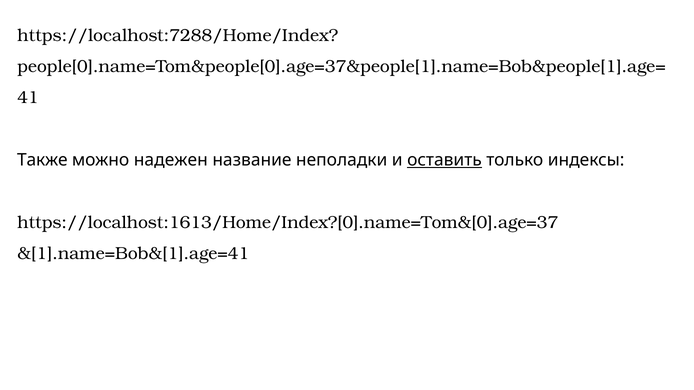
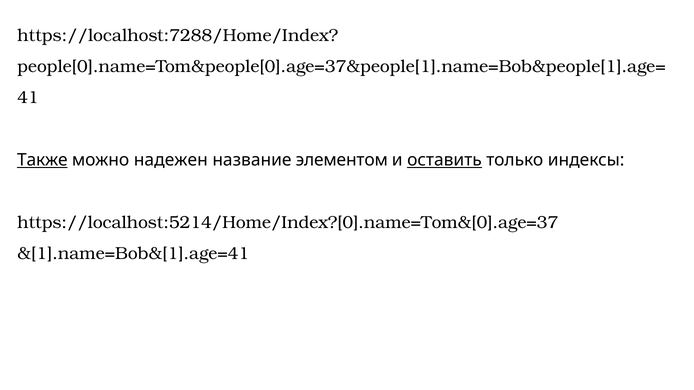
Также underline: none -> present (42, 160)
неполадки: неполадки -> элементом (342, 160)
https://localhost:1613/Home/Index?[0].name=Tom&[0].age=37: https://localhost:1613/Home/Index?[0].name=Tom&[0].age=37 -> https://localhost:5214/Home/Index?[0].name=Tom&[0].age=37 (288, 223)
